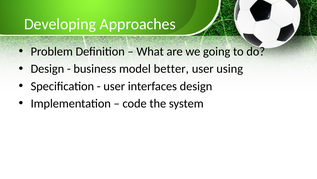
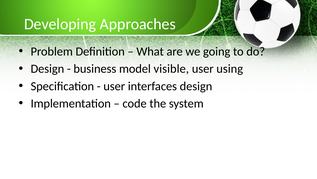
better: better -> visible (171, 69)
